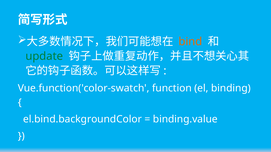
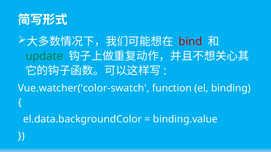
bind colour: orange -> red (190, 42)
Vue.function('color-swatch: Vue.function('color-swatch -> Vue.watcher('color-swatch (84, 88)
el.bind.backgroundColor: el.bind.backgroundColor -> el.data.backgroundColor (82, 119)
